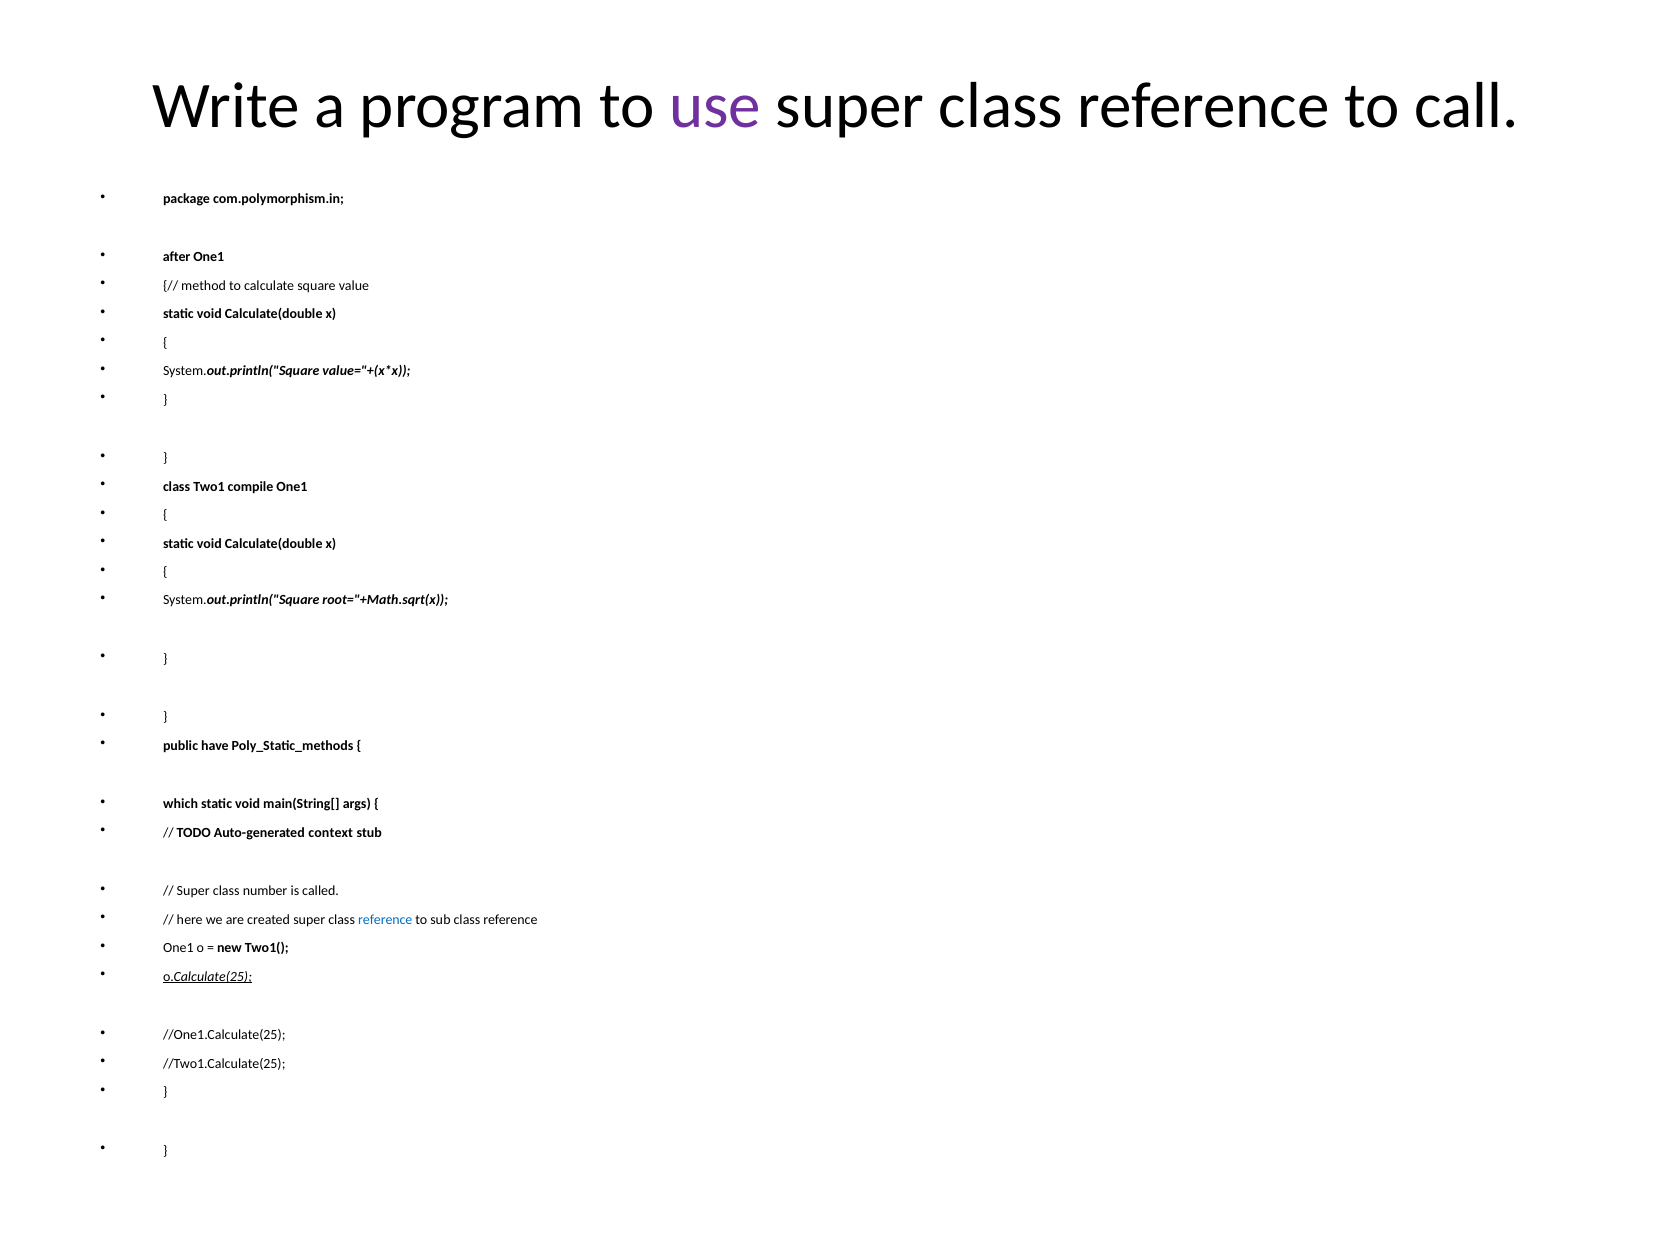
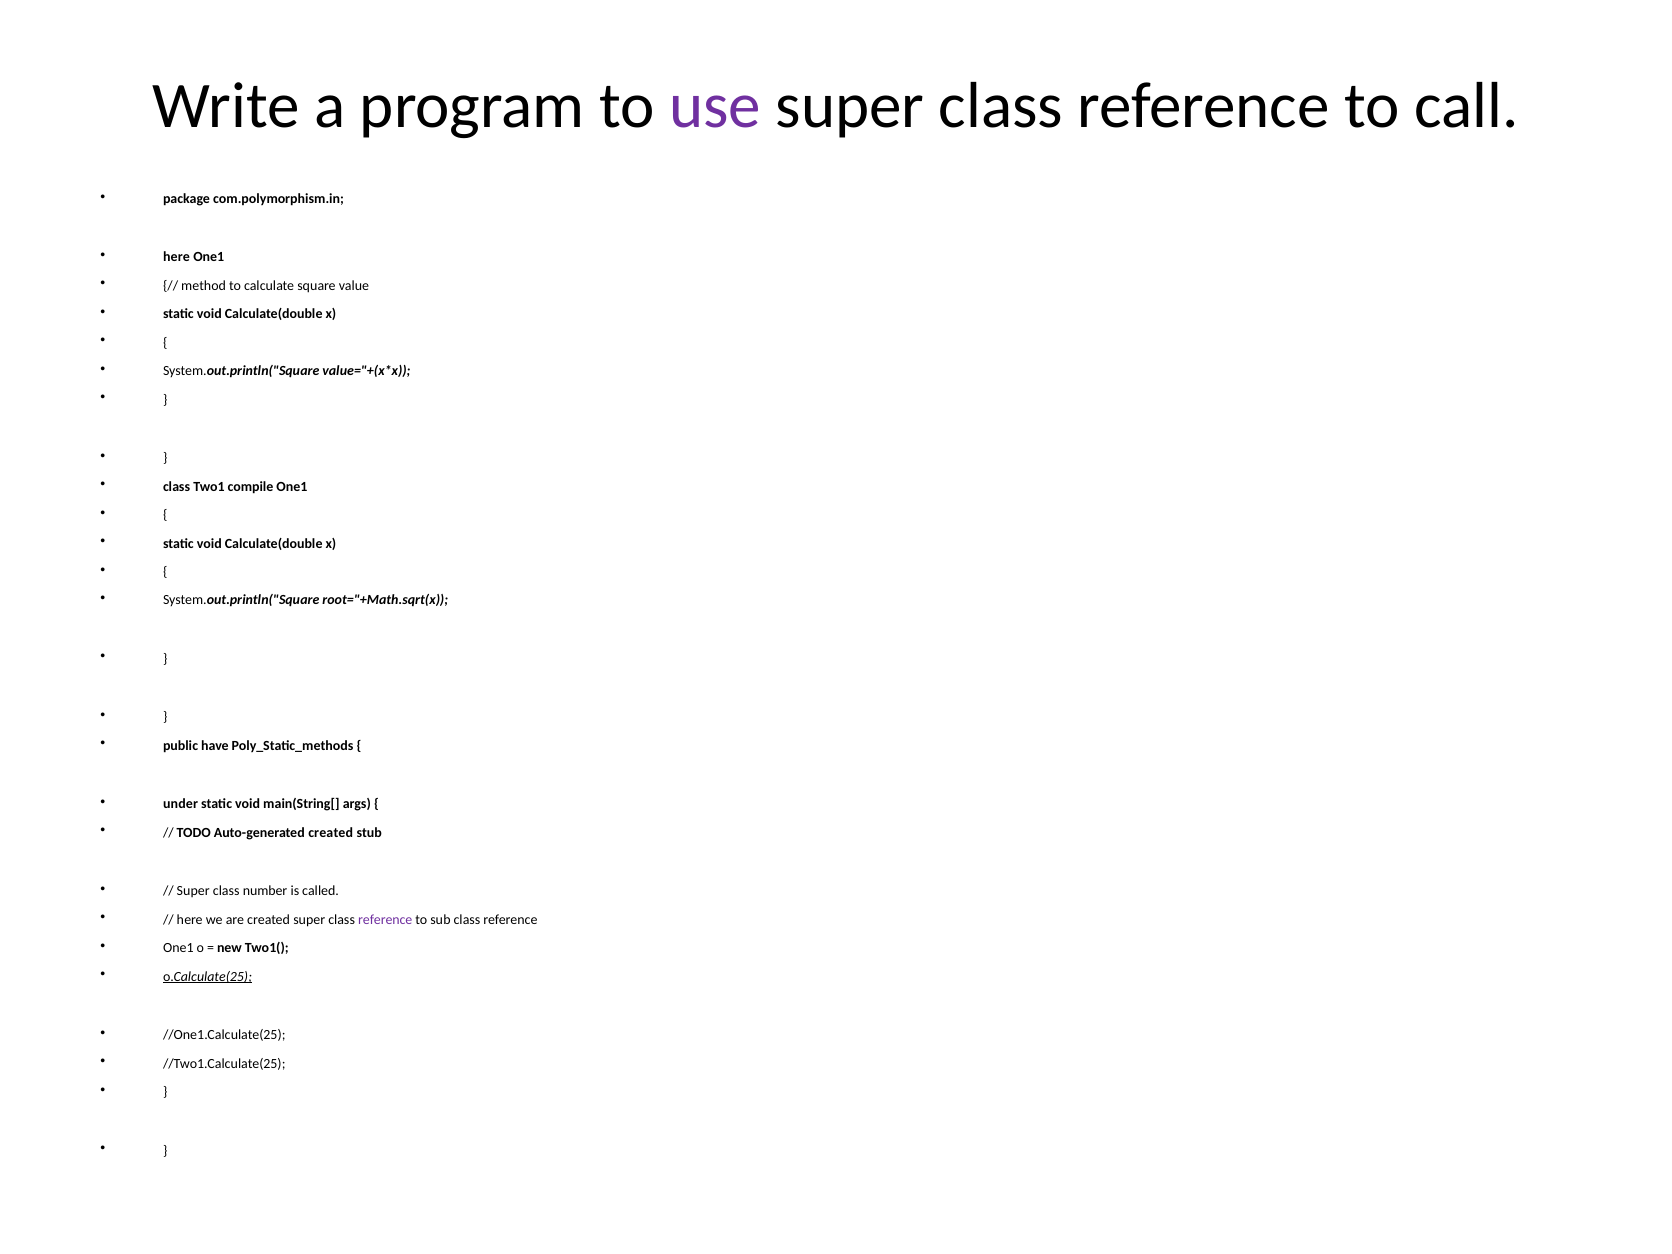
after: after -> here (176, 257)
which: which -> under (181, 804)
Auto-generated context: context -> created (331, 833)
reference colour: blue -> purple (385, 920)
